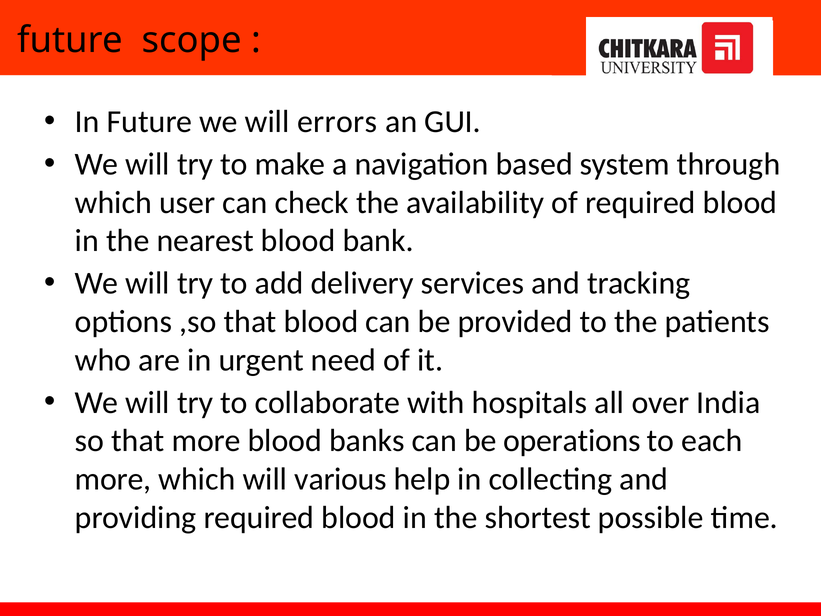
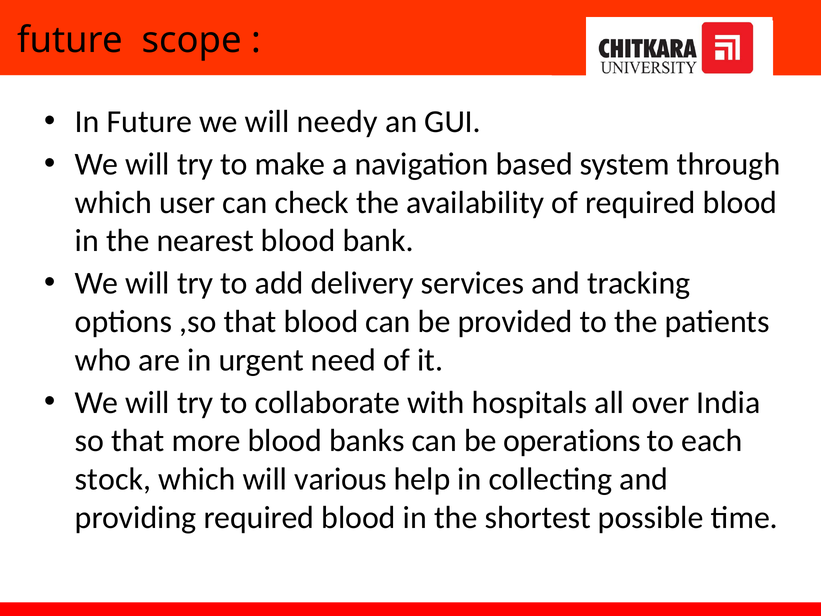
errors: errors -> needy (337, 122)
more: more -> stock (113, 479)
